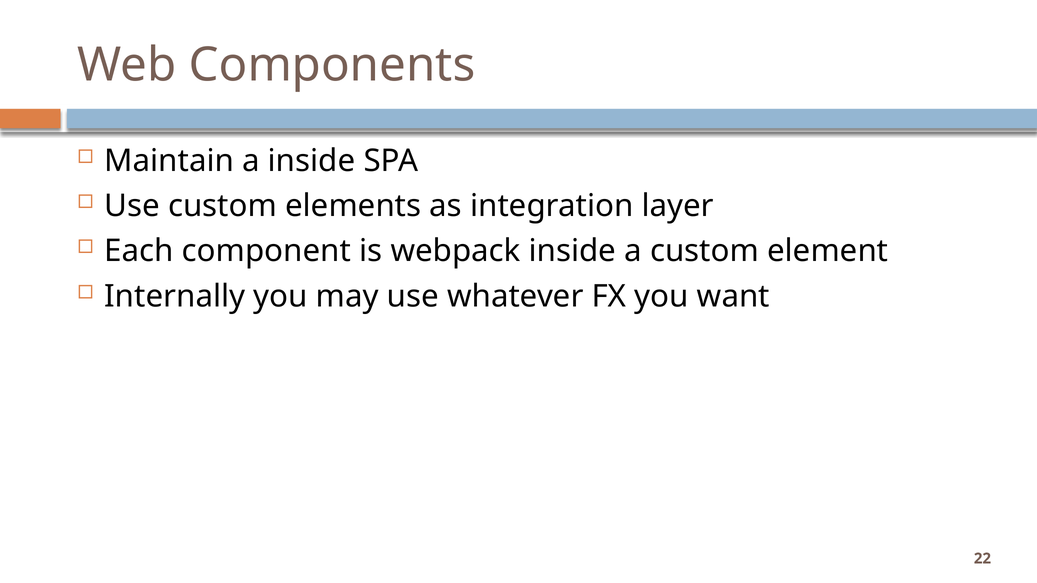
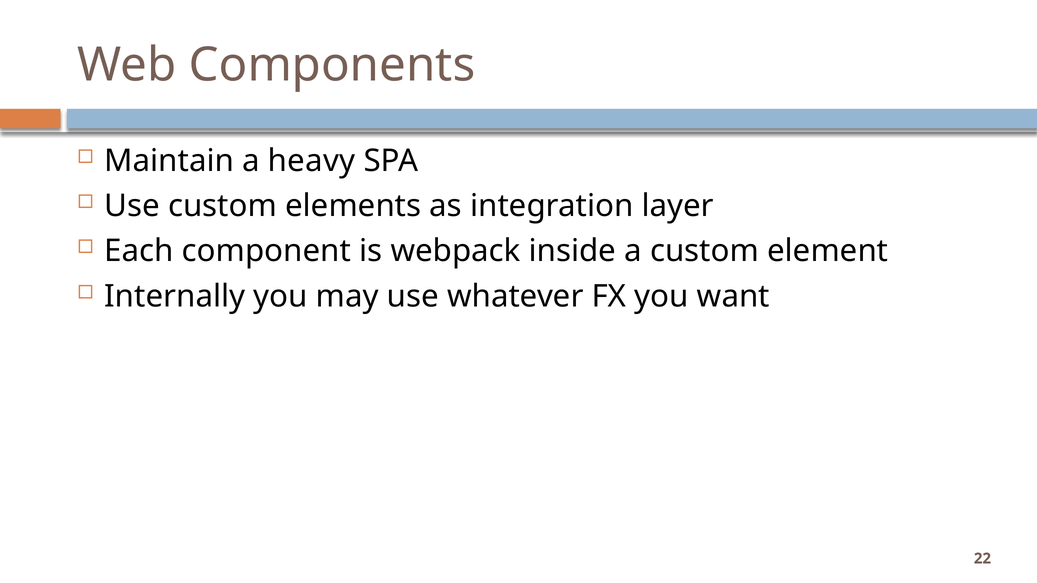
a inside: inside -> heavy (312, 161)
